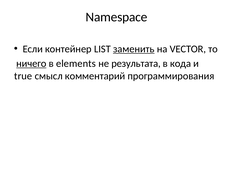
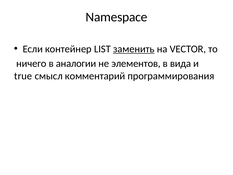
ничего underline: present -> none (31, 63)
elements: elements -> аналогии (76, 63)
результата: результата -> элементов (136, 63)
кода: кода -> вида (181, 63)
